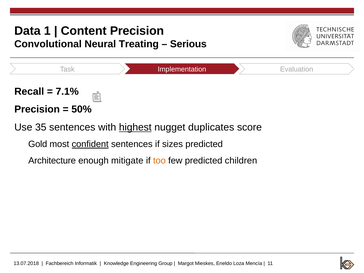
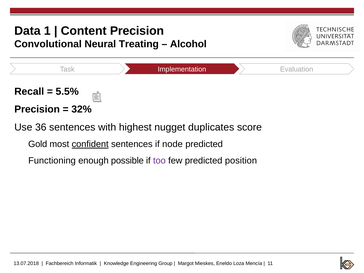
Serious: Serious -> Alcohol (188, 44)
7.1%: 7.1% -> 5.5% (67, 91)
50%: 50% -> 32% (82, 109)
35: 35 -> 36 (41, 127)
highest underline: present -> none (135, 127)
sizes: sizes -> node (172, 144)
Architecture: Architecture -> Functioning (52, 161)
mitigate: mitigate -> possible (127, 161)
too colour: orange -> purple (159, 161)
children: children -> position (241, 161)
